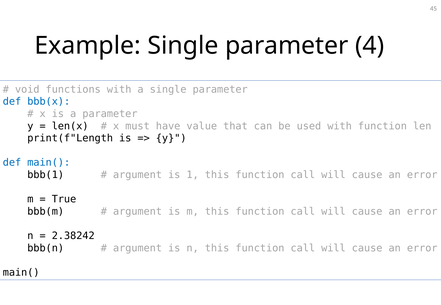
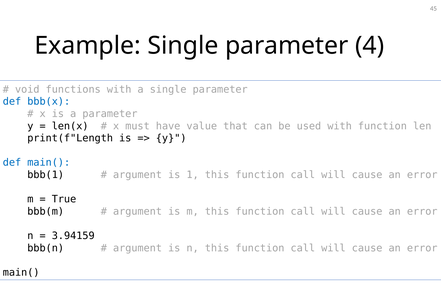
2.38242: 2.38242 -> 3.94159 (73, 236)
